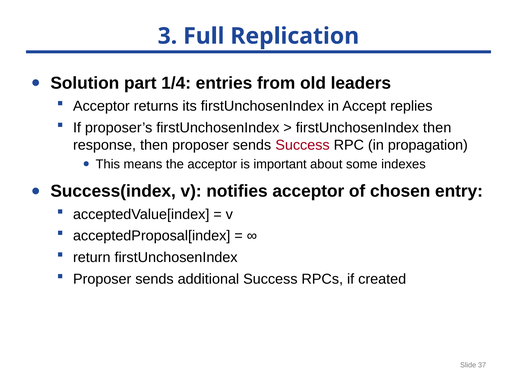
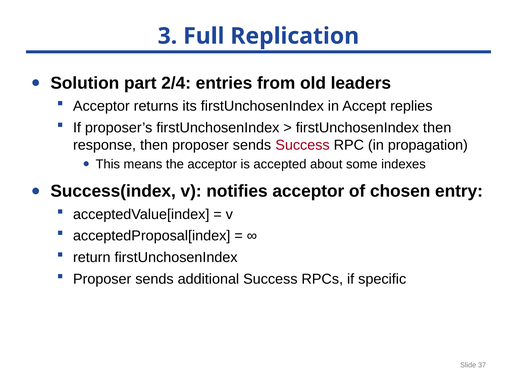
1/4: 1/4 -> 2/4 (176, 83)
important: important -> accepted (280, 164)
created: created -> specific (382, 279)
